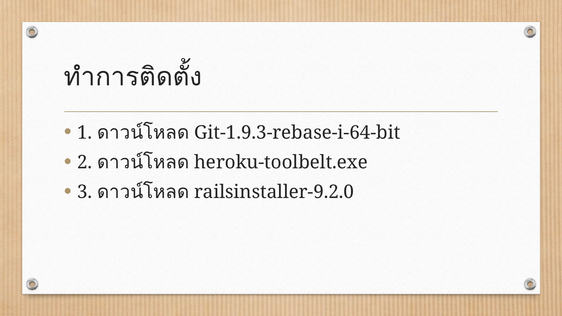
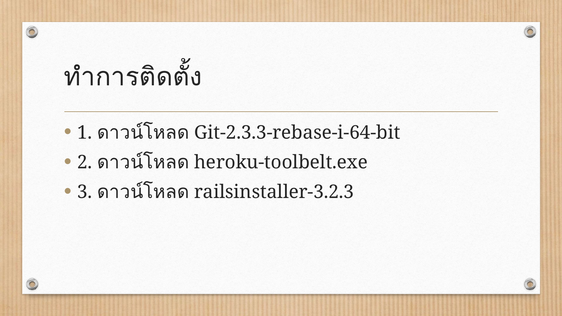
Git-1.9.3-rebase-i-64-bit: Git-1.9.3-rebase-i-64-bit -> Git-2.3.3-rebase-i-64-bit (297, 133)
railsinstaller-9.2.0: railsinstaller-9.2.0 -> railsinstaller-3.2.3 (274, 192)
